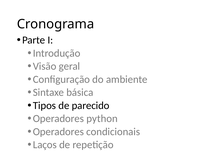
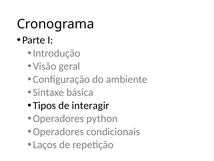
parecido: parecido -> interagir (91, 105)
